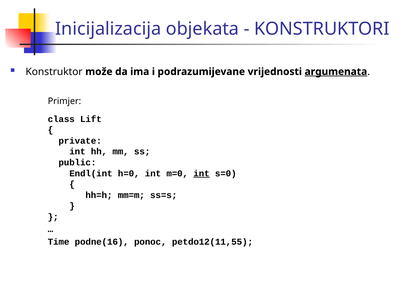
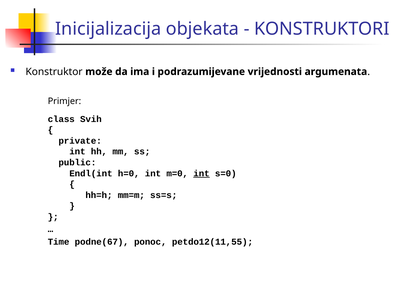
argumenata underline: present -> none (336, 72)
Lift: Lift -> Svih (91, 119)
podne(16: podne(16 -> podne(67 (102, 241)
